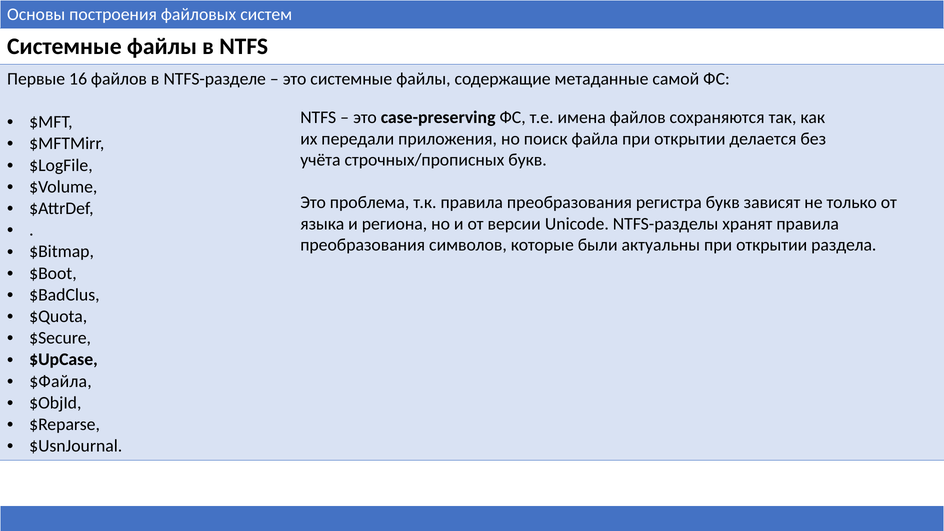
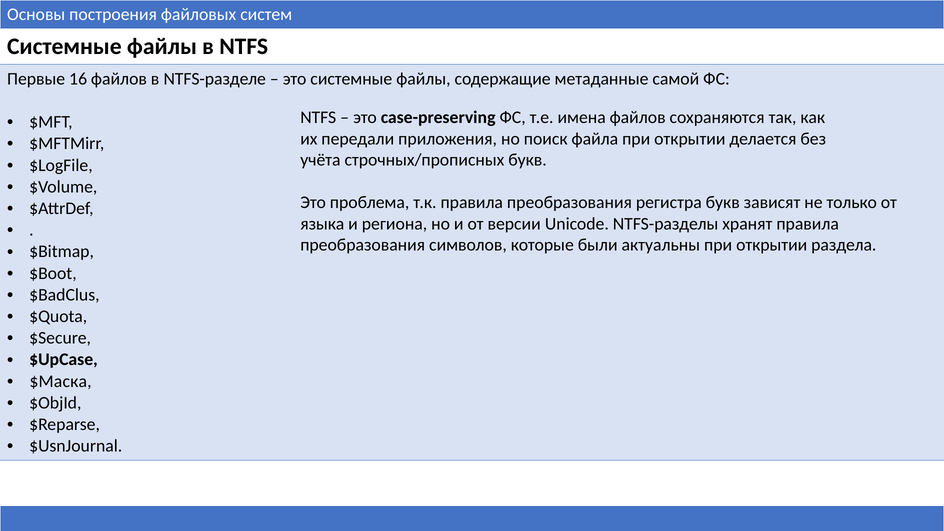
$Файла: $Файла -> $Маска (61, 381)
